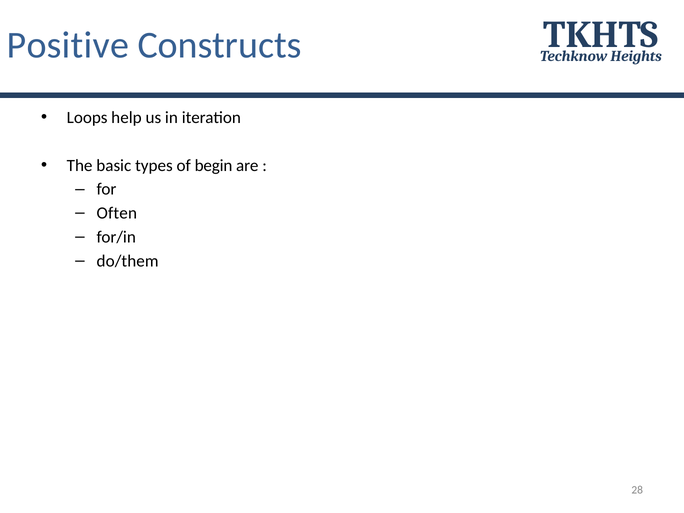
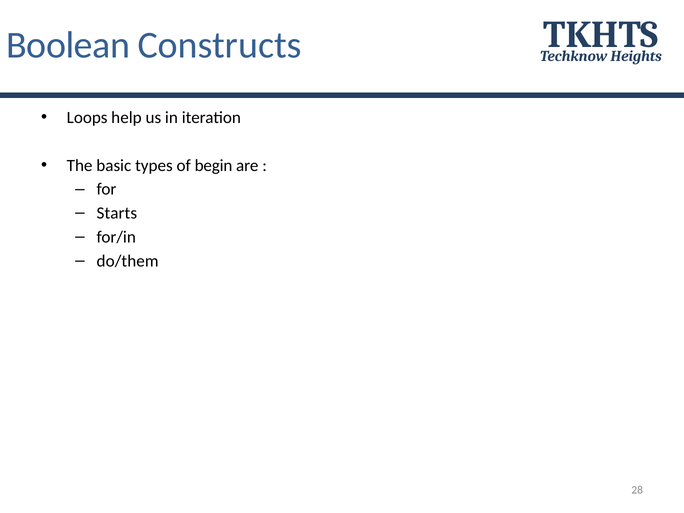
Positive: Positive -> Boolean (68, 45)
Often: Often -> Starts (117, 213)
